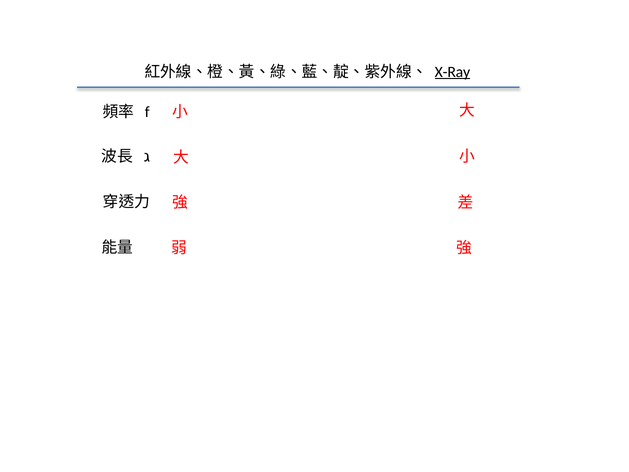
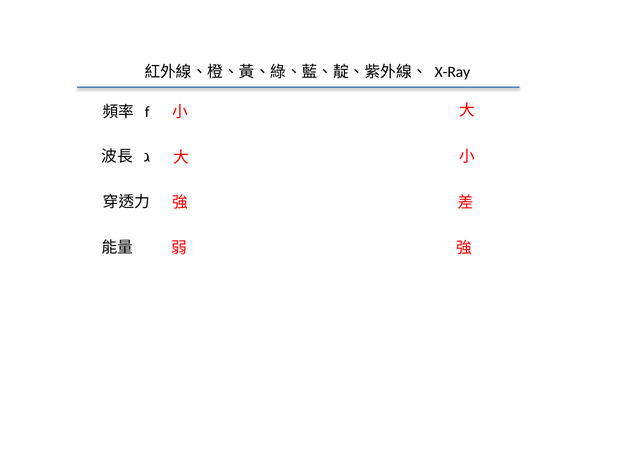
X-Ray underline: present -> none (452, 72)
